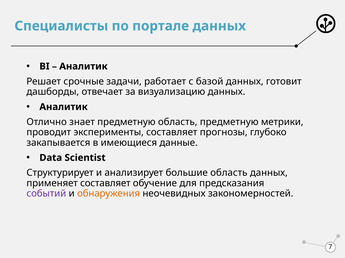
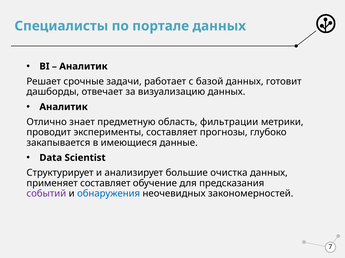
область предметную: предметную -> фильтрации (229, 122)
большие область: область -> очистка (229, 173)
обнаружения colour: orange -> blue (109, 194)
